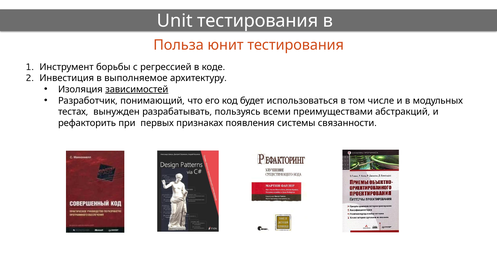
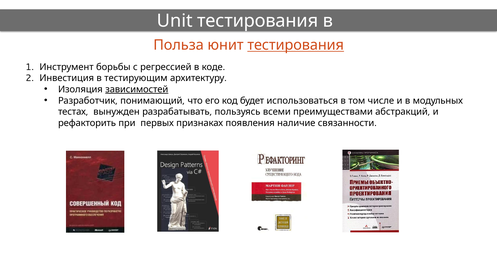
тестирования underline: none -> present (296, 45)
выполняемое: выполняемое -> тестирующим (136, 78)
системы: системы -> наличие (296, 123)
